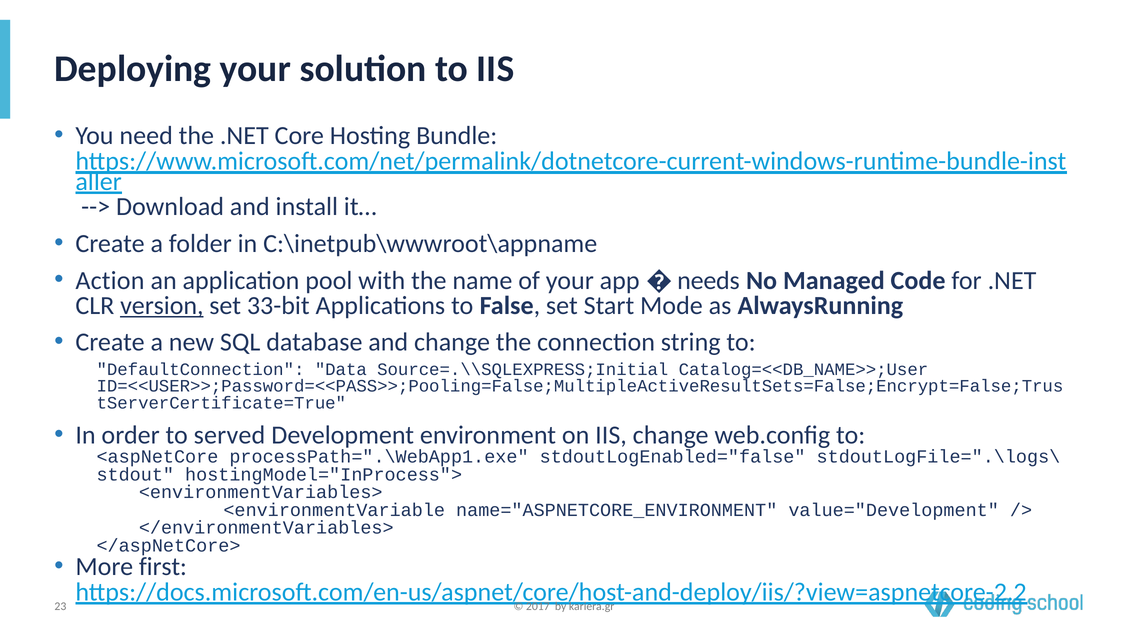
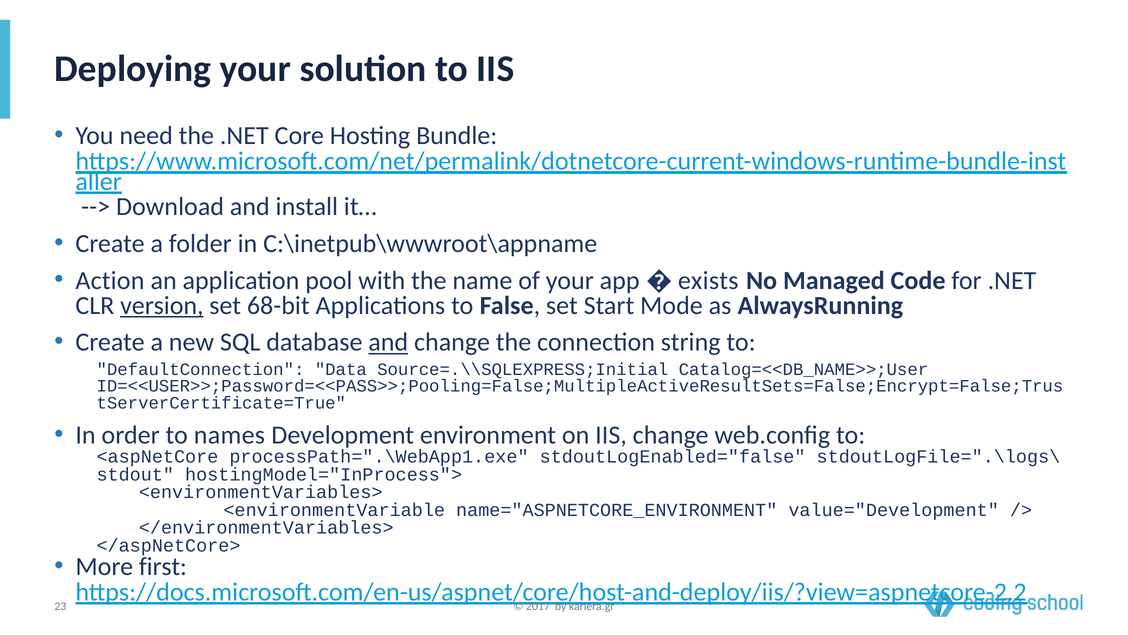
needs: needs -> exists (708, 280)
33-bit: 33-bit -> 68-bit (278, 305)
and underline: none -> present (388, 342)
served: served -> names (229, 435)
